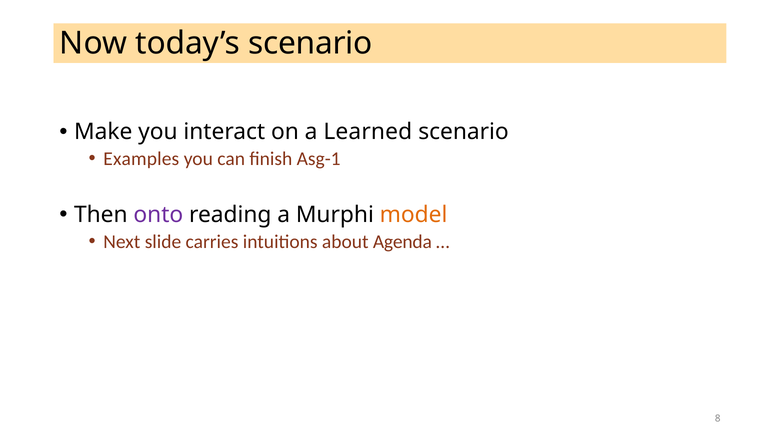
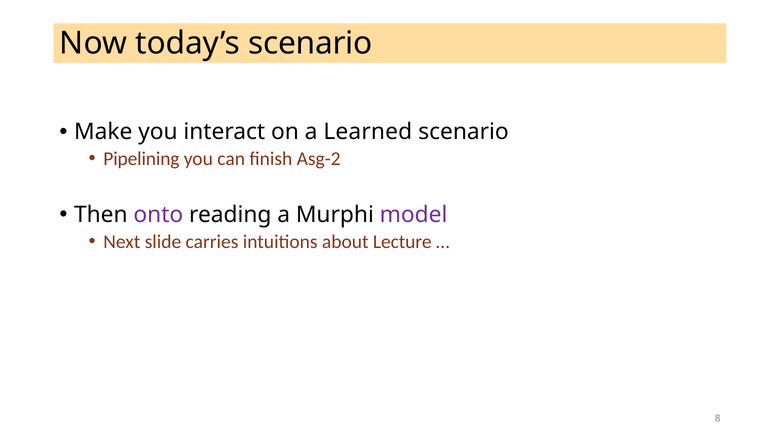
Examples: Examples -> Pipelining (141, 159)
Asg-1: Asg-1 -> Asg-2 (319, 159)
model colour: orange -> purple (414, 215)
Agenda: Agenda -> Lecture (402, 242)
